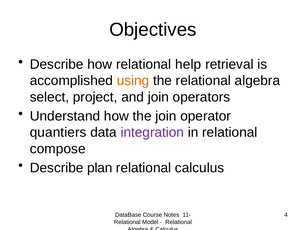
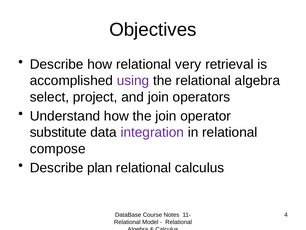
help: help -> very (188, 64)
using colour: orange -> purple (133, 81)
quantiers: quantiers -> substitute (58, 132)
